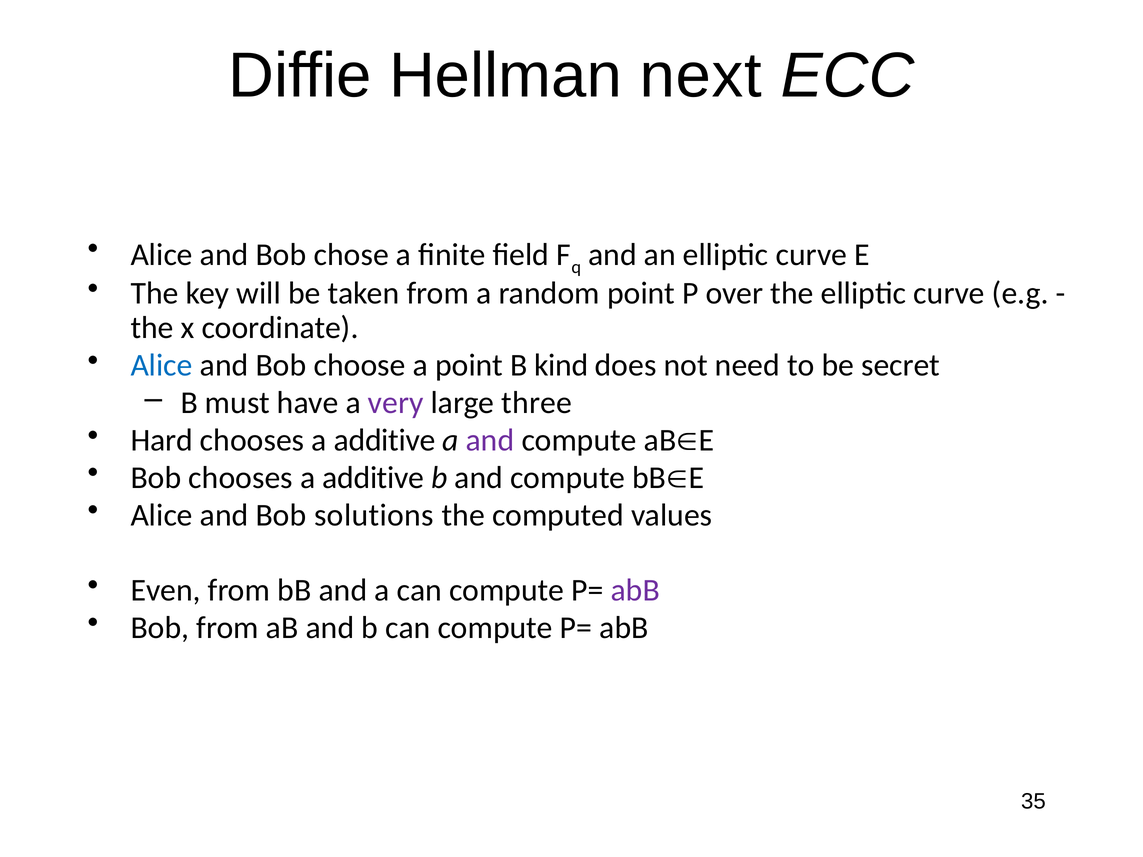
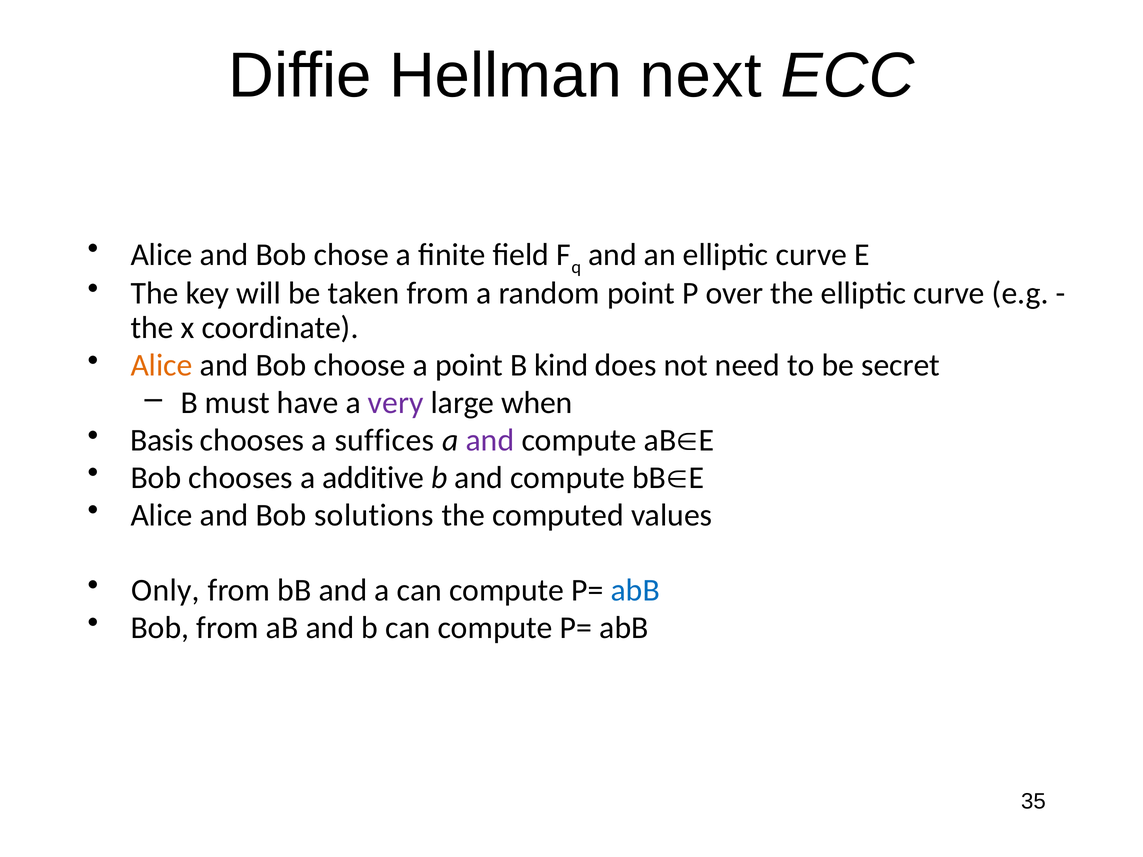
Alice colour: blue -> orange (162, 365)
three: three -> when (537, 403)
Hard: Hard -> Basis (162, 440)
additive: additive -> suffices (384, 440)
Even: Even -> Only (165, 590)
abB colour: purple -> blue (635, 590)
